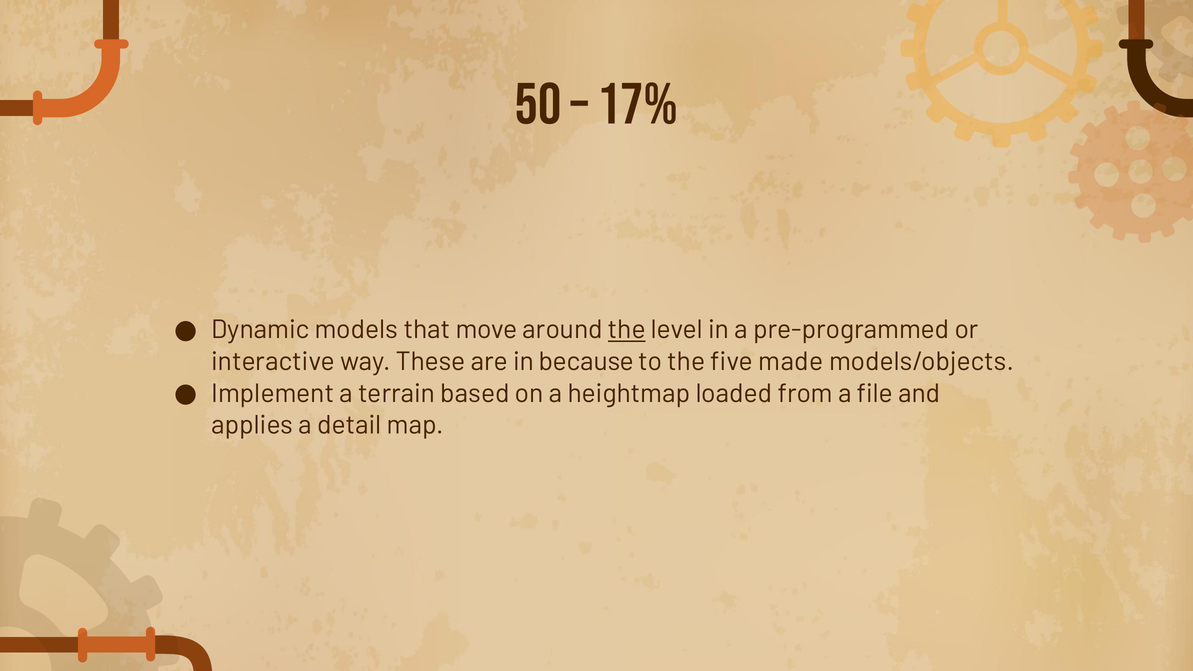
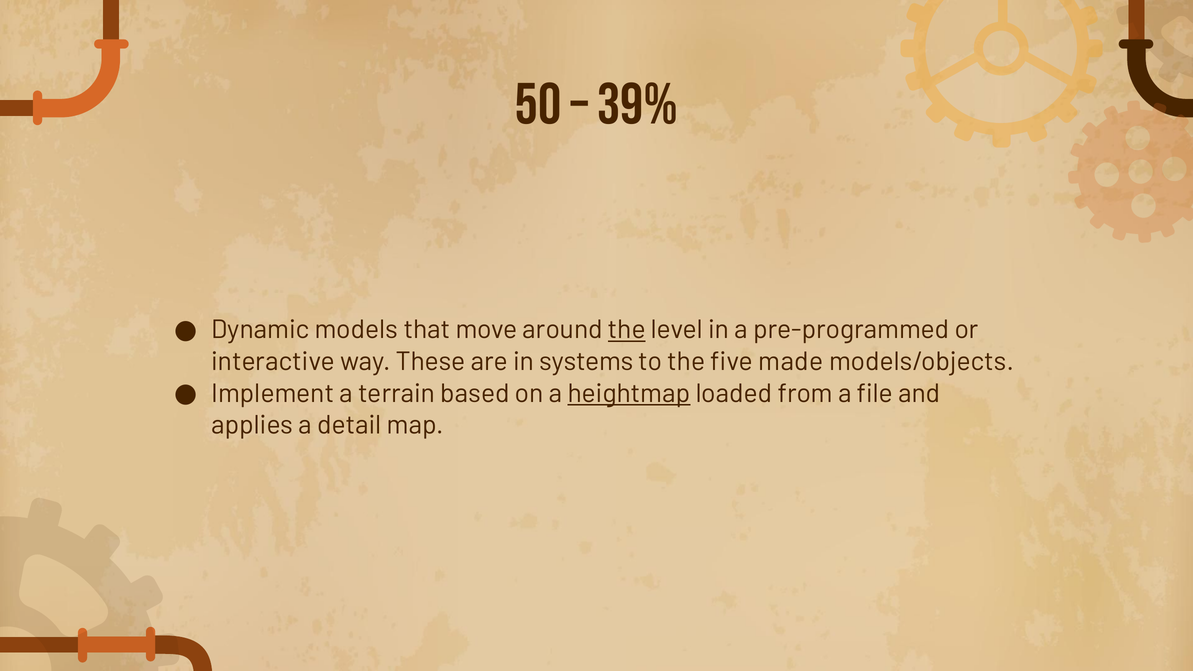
17%: 17% -> 39% (637, 105)
because: because -> systems (586, 362)
heightmap underline: none -> present (629, 393)
